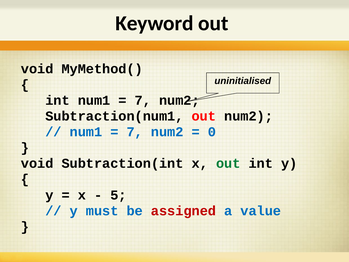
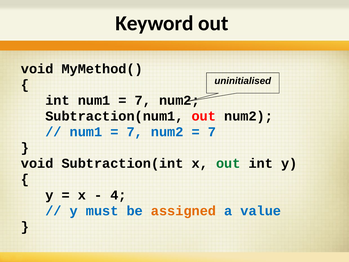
0: 0 -> 7 (212, 132)
5: 5 -> 4 (118, 195)
assigned colour: red -> orange (184, 211)
